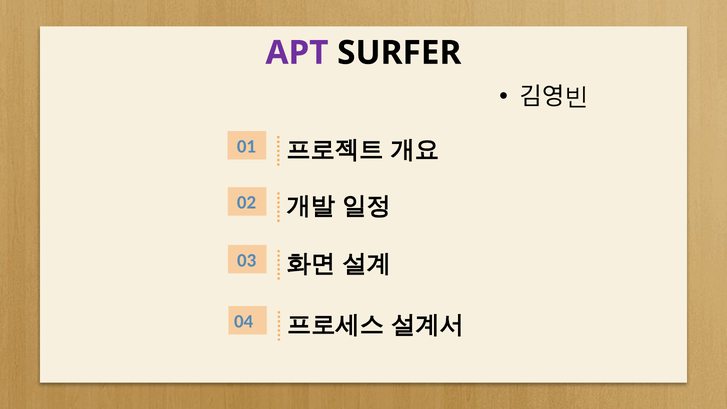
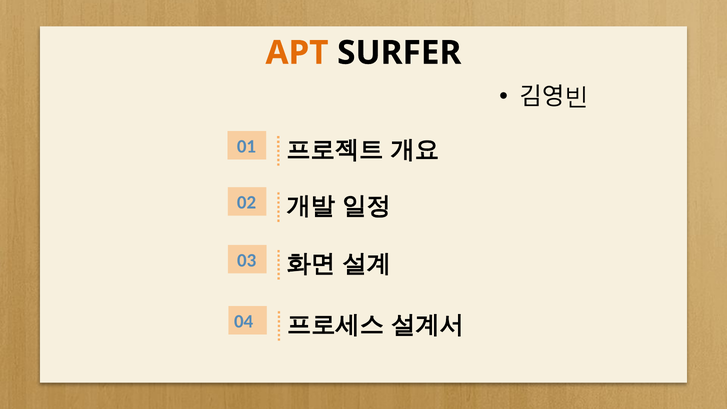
APT colour: purple -> orange (297, 53)
